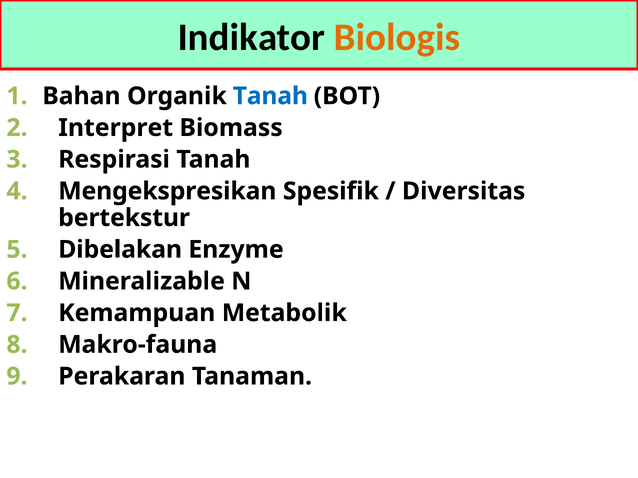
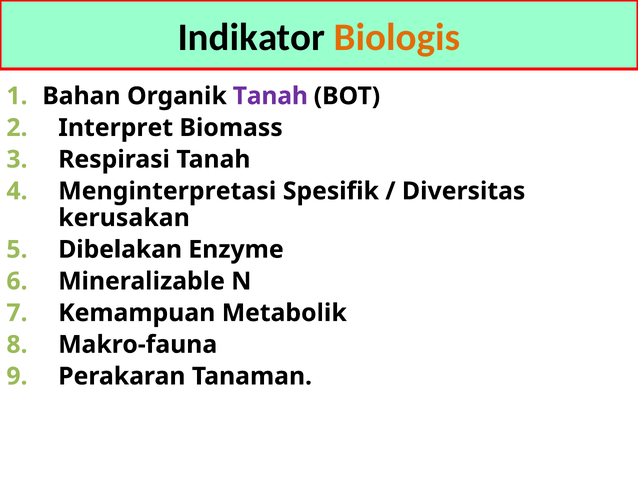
Tanah colour: blue -> purple (270, 96)
Mengekspresikan: Mengekspresikan -> Menginterpretasi (167, 191)
bertekstur: bertekstur -> kerusakan (124, 218)
